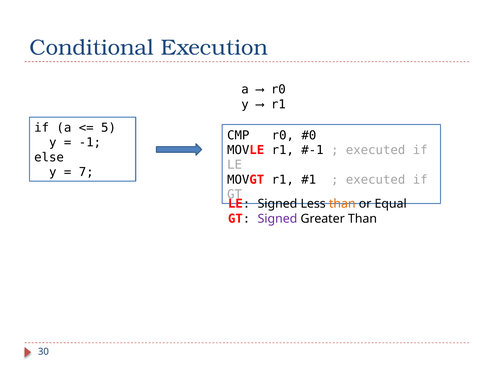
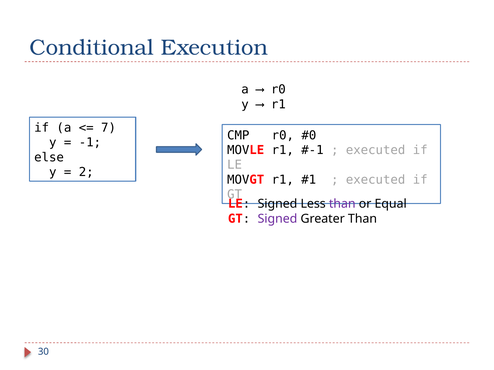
5: 5 -> 7 (109, 128)
7: 7 -> 2 (86, 172)
than colour: orange -> purple (342, 204)
